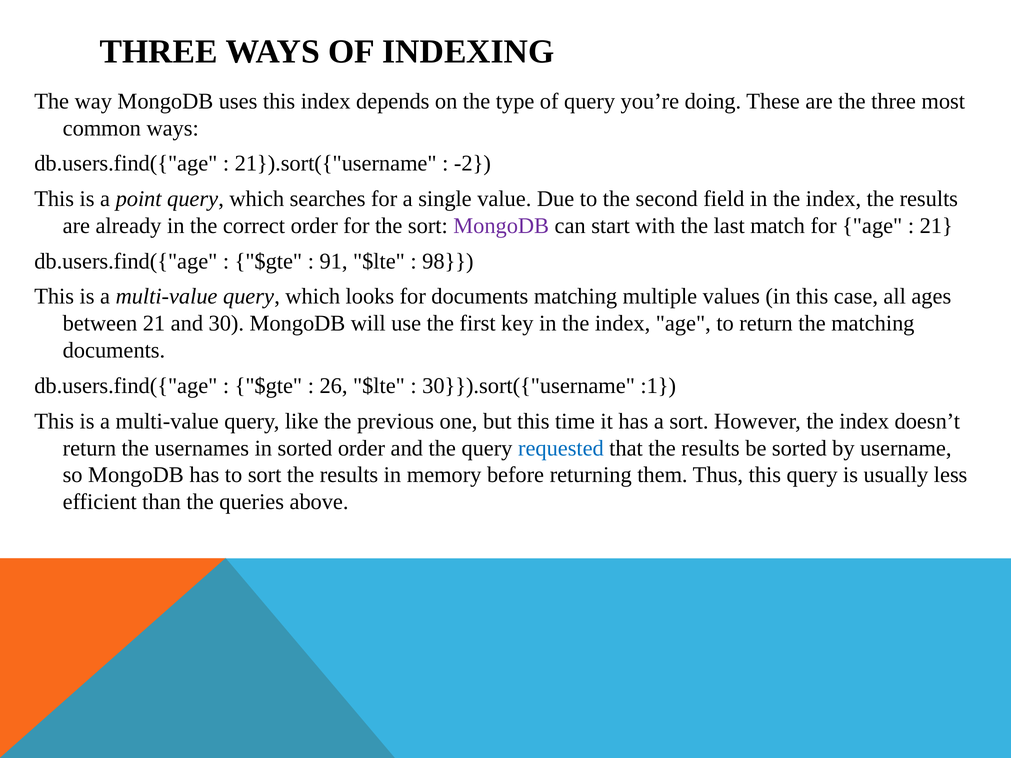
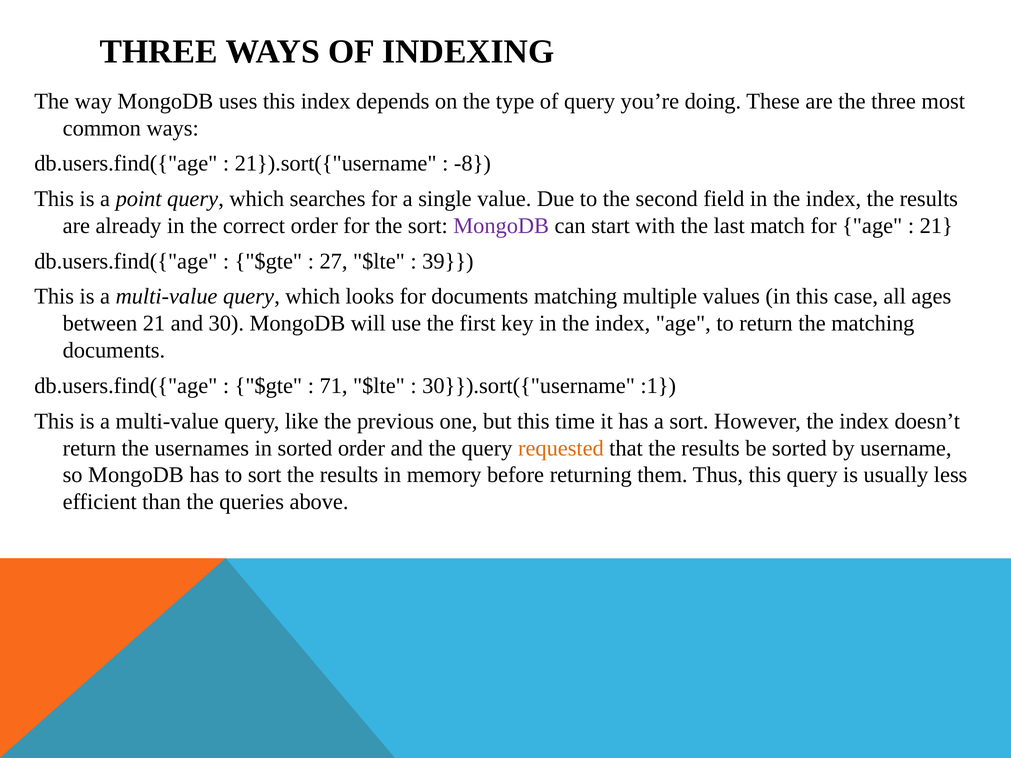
-2: -2 -> -8 (472, 164)
91: 91 -> 27 (334, 261)
98: 98 -> 39 (448, 261)
26: 26 -> 71 (334, 386)
requested colour: blue -> orange (561, 448)
